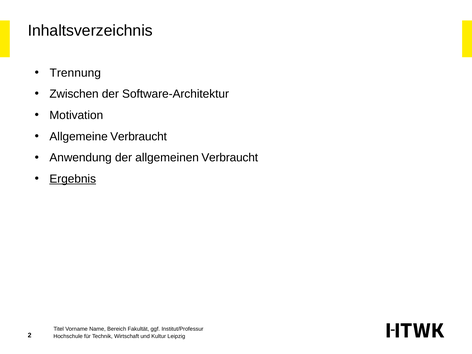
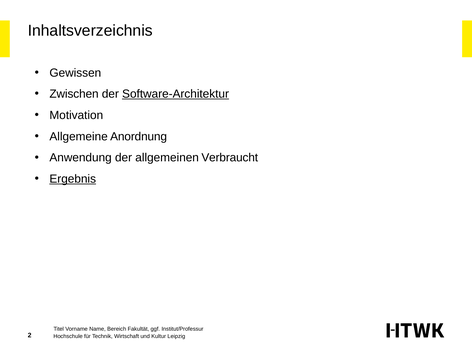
Trennung: Trennung -> Gewissen (75, 73)
Software-Architektur underline: none -> present (176, 94)
Allgemeine Verbraucht: Verbraucht -> Anordnung (139, 137)
